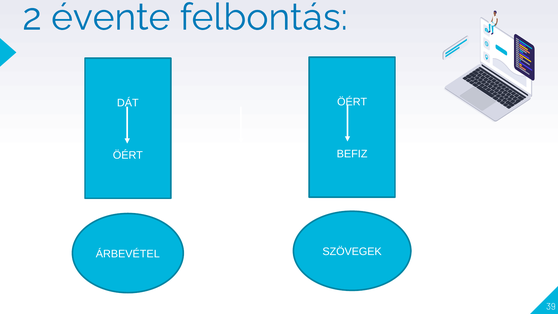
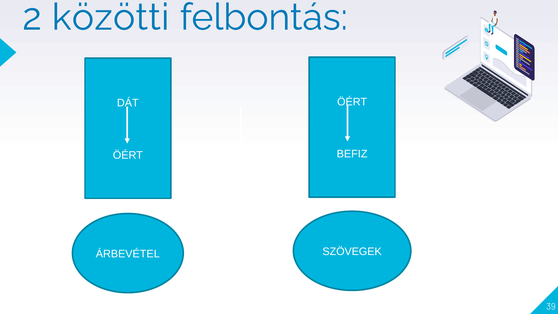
évente: évente -> közötti (111, 17)
